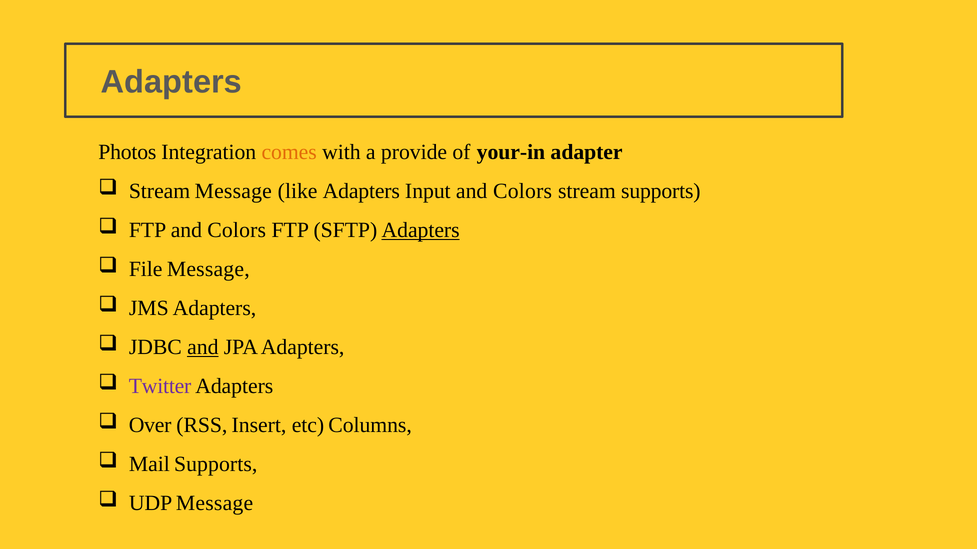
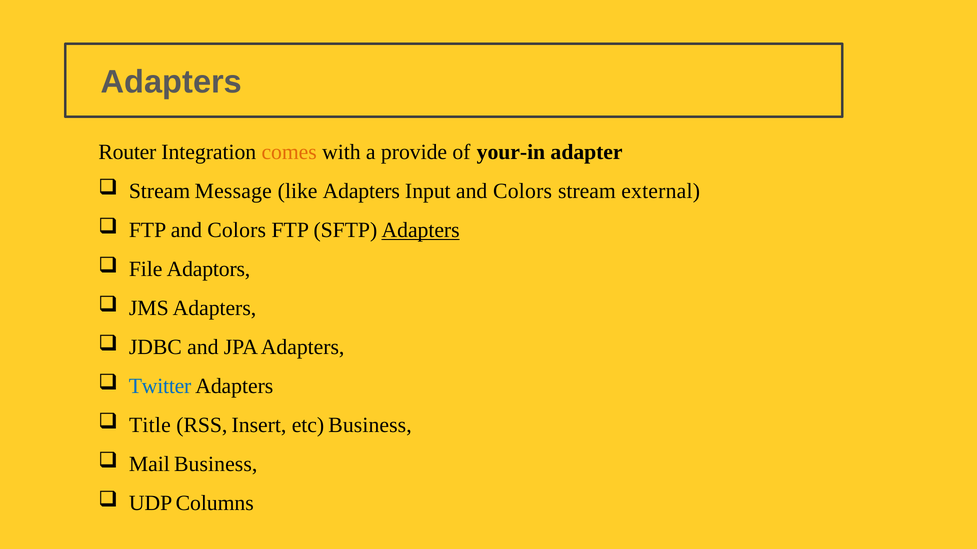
Photos: Photos -> Router (127, 152)
stream supports: supports -> external (661, 191)
File Message: Message -> Adaptors (208, 269)
and underline: present -> none (203, 348)
Twitter colour: purple -> blue (160, 387)
Over: Over -> Title (150, 426)
etc Columns: Columns -> Business (370, 426)
Mail Supports: Supports -> Business (216, 465)
UDP Message: Message -> Columns (215, 504)
